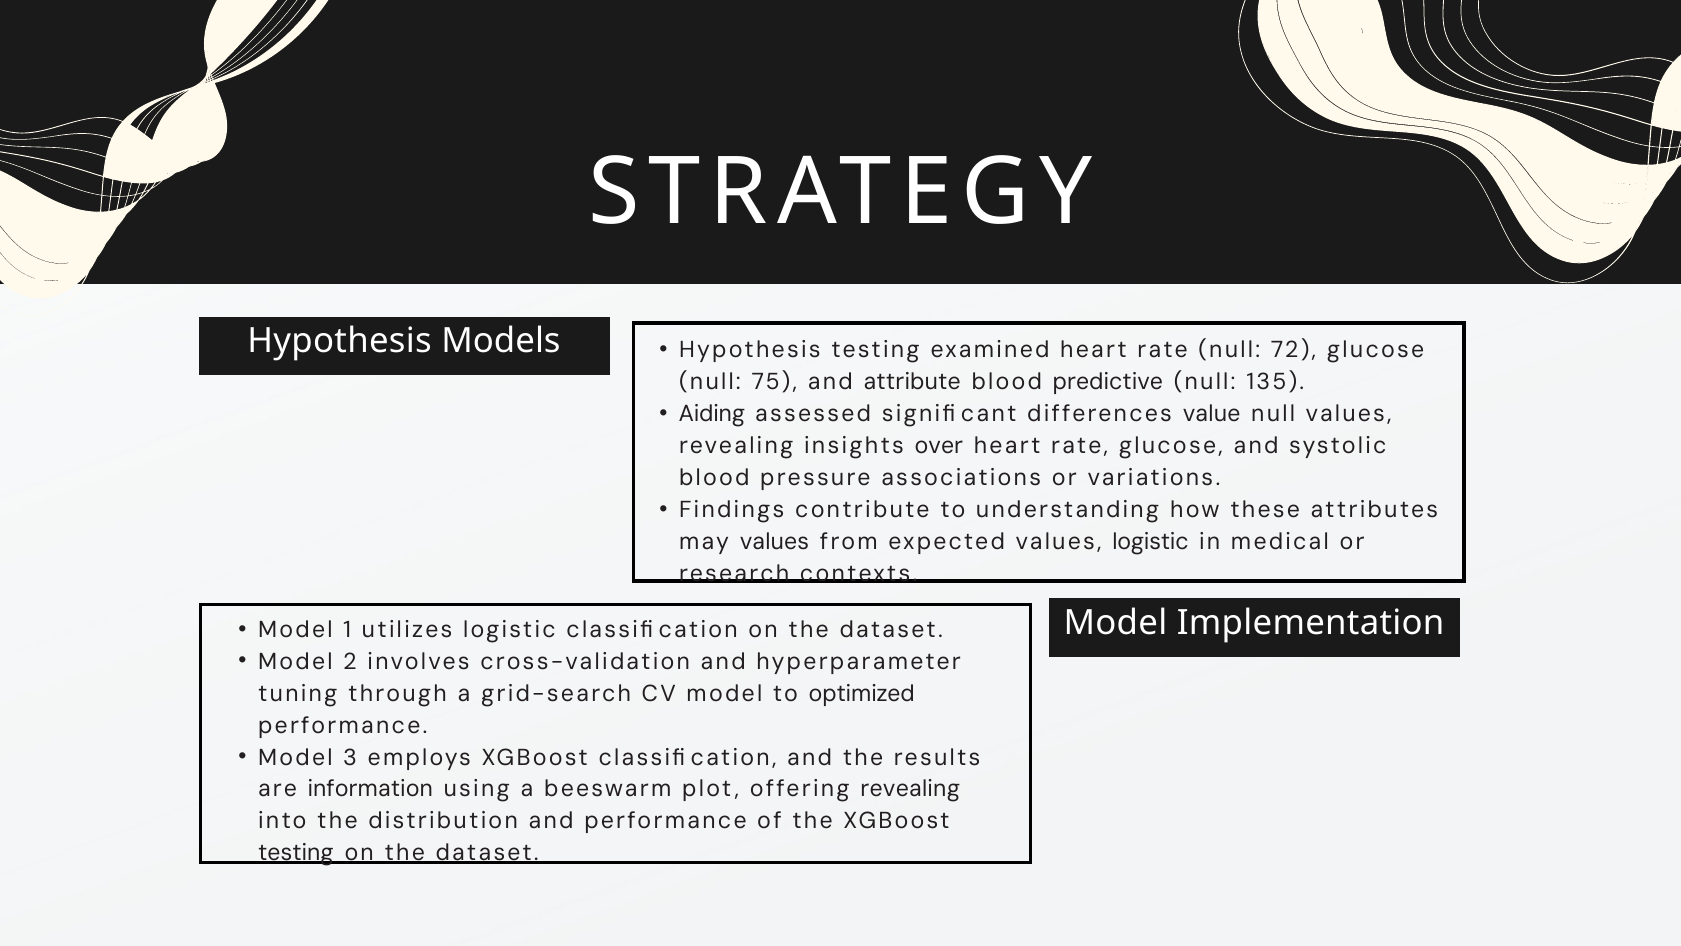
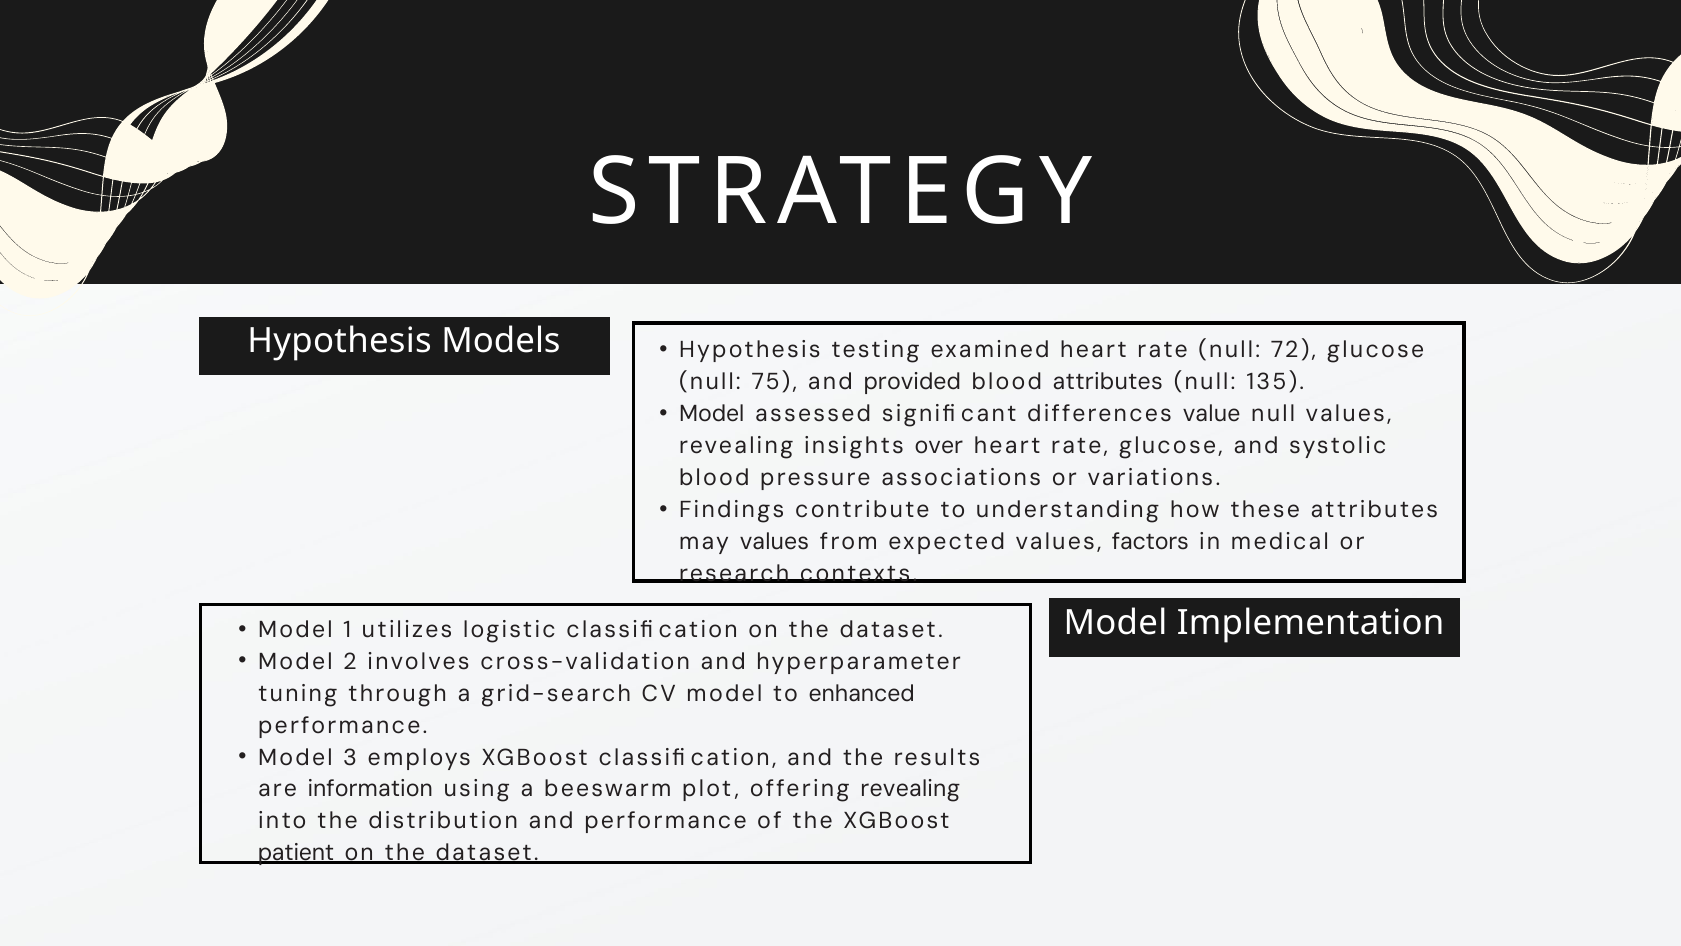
attribute: attribute -> provided (912, 382)
blood predictive: predictive -> attributes (1108, 382)
Aiding: Aiding -> Model (712, 414)
values logistic: logistic -> factors (1150, 541)
optimized: optimized -> enhanced (862, 693)
testing: testing -> patient (296, 853)
